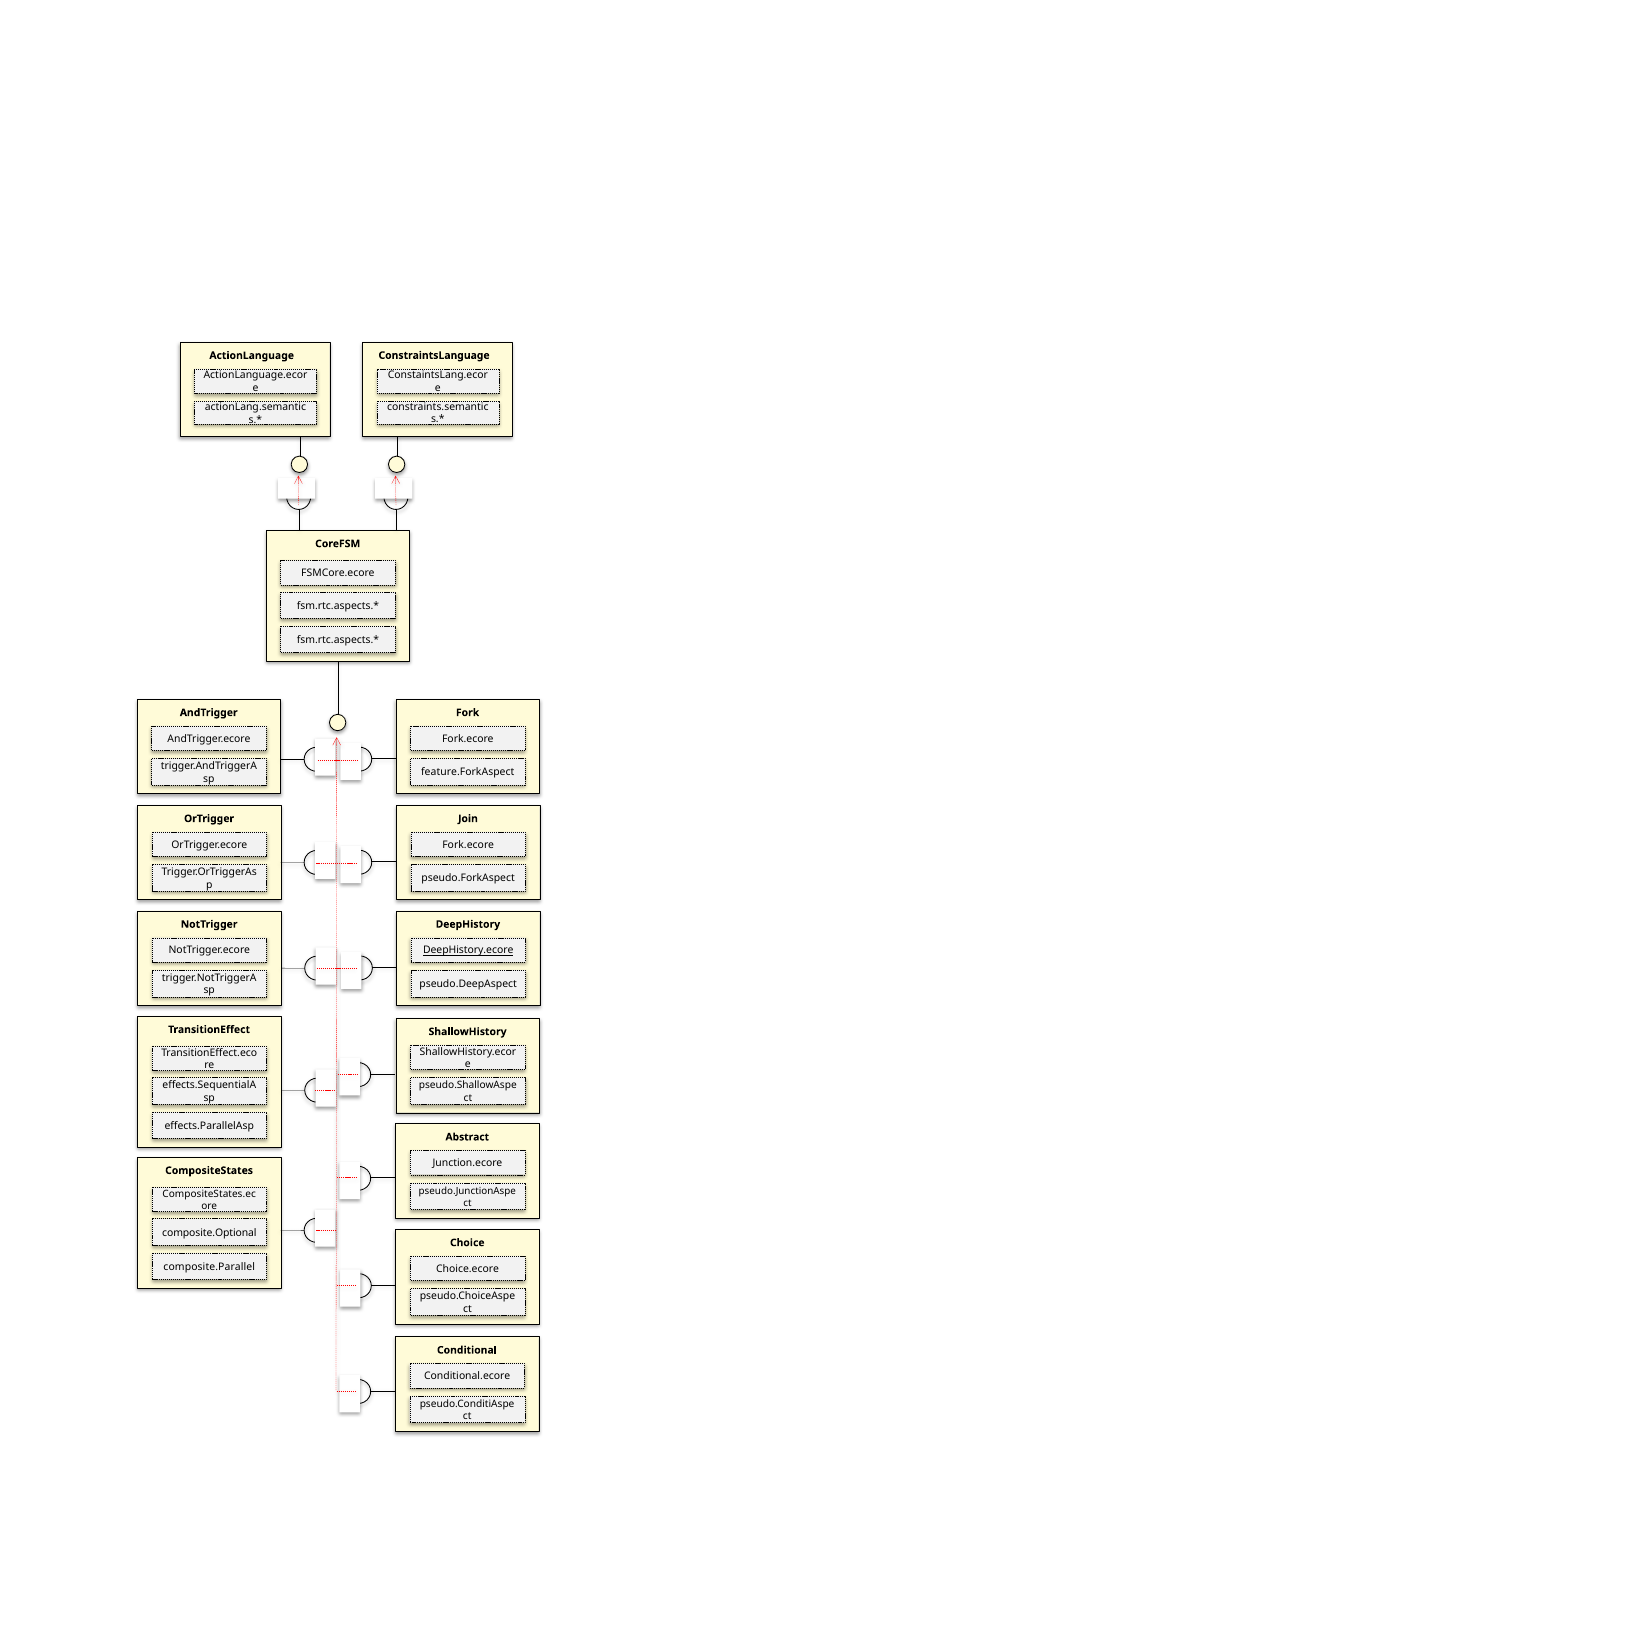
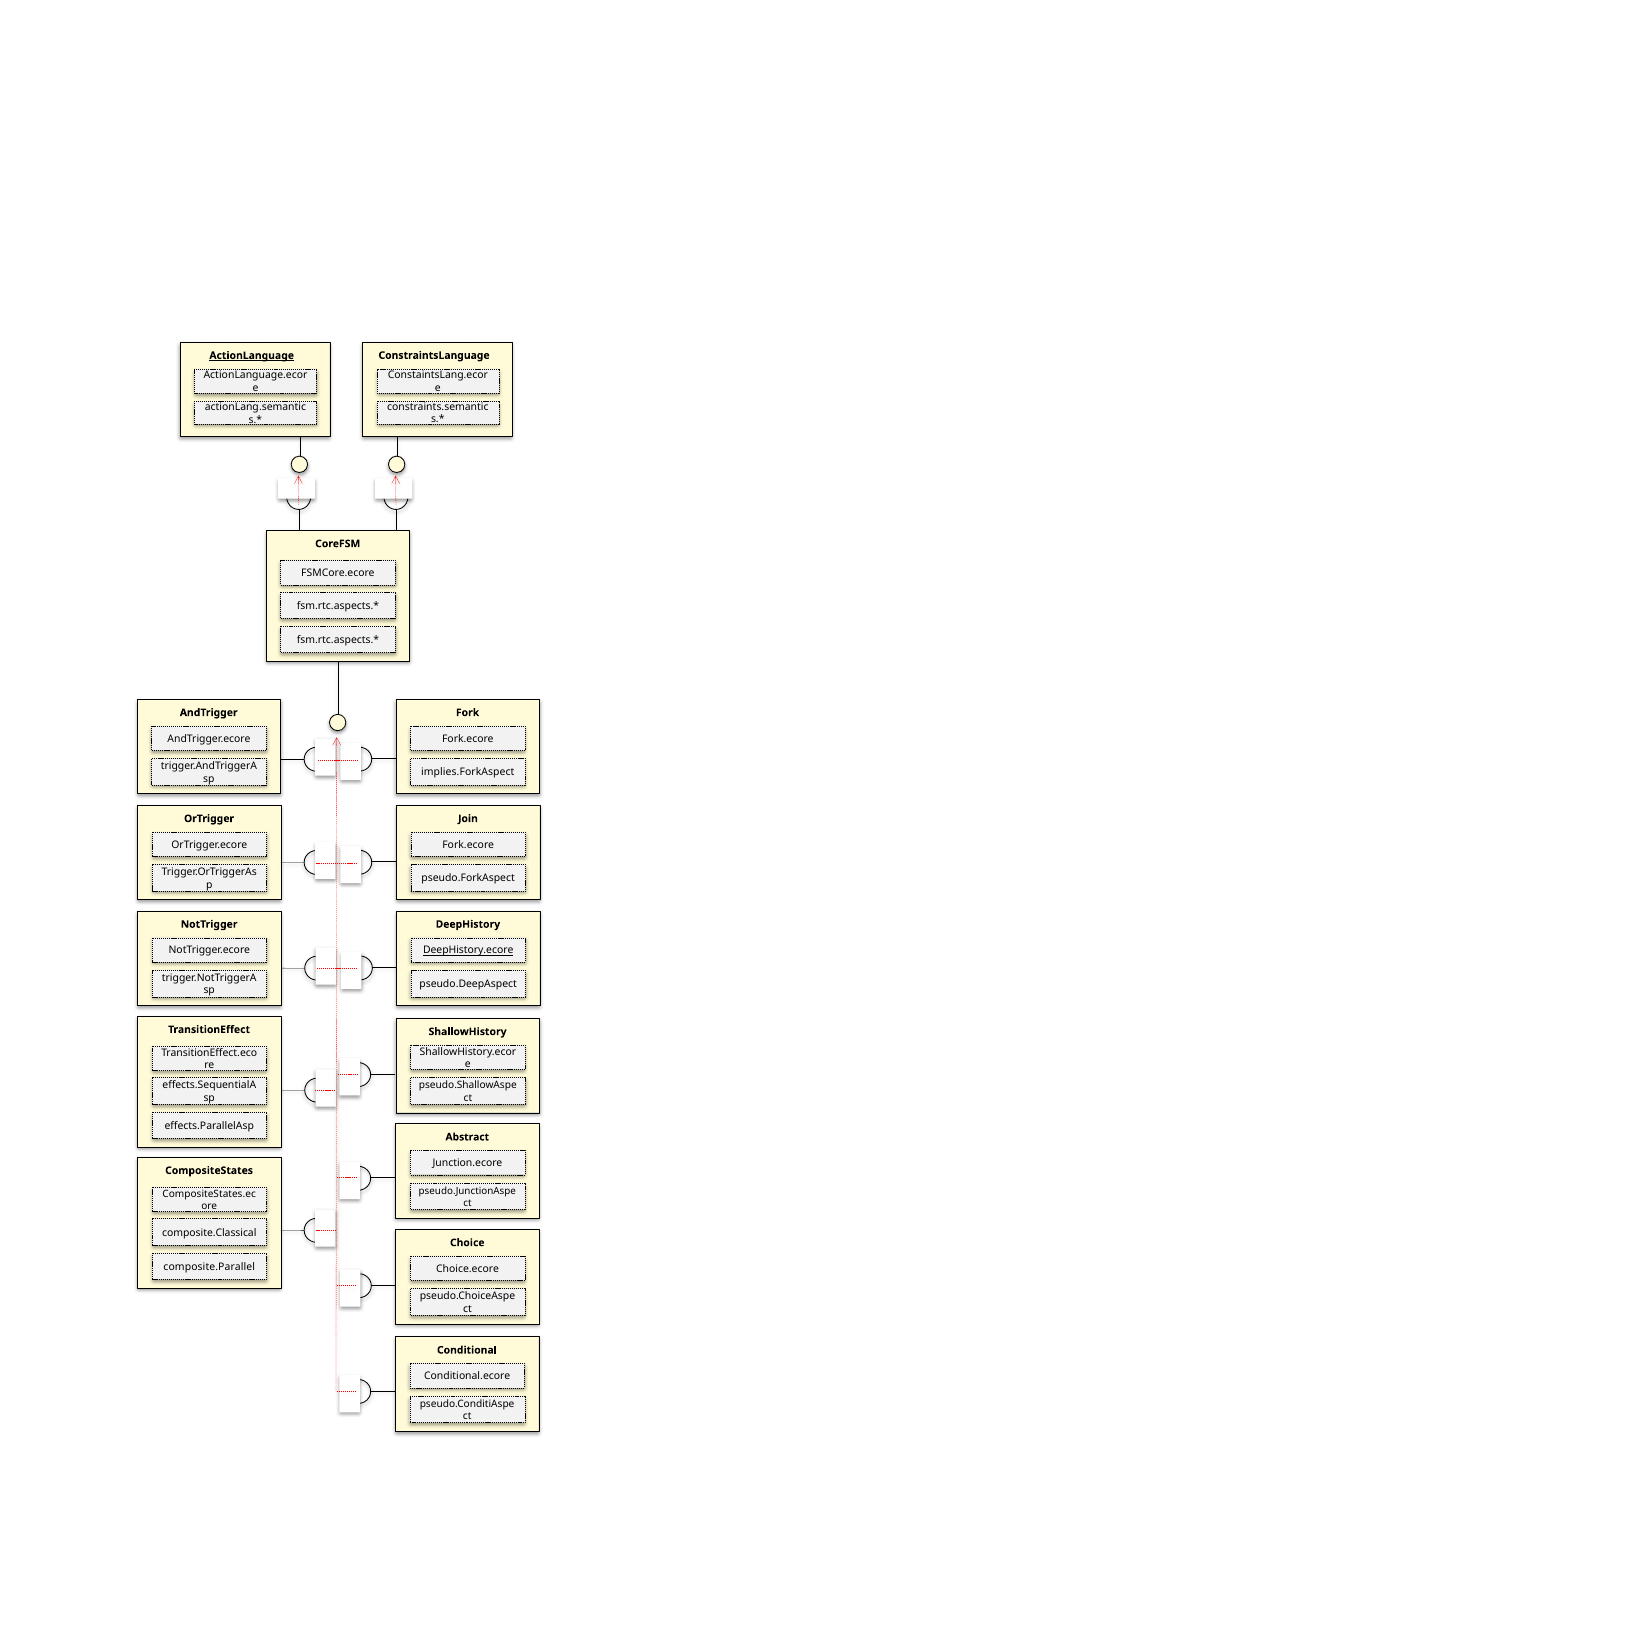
ActionLanguage underline: none -> present (252, 356)
feature.ForkAspect: feature.ForkAspect -> implies.ForkAspect (468, 772)
composite.Optional: composite.Optional -> composite.Classical (209, 1233)
